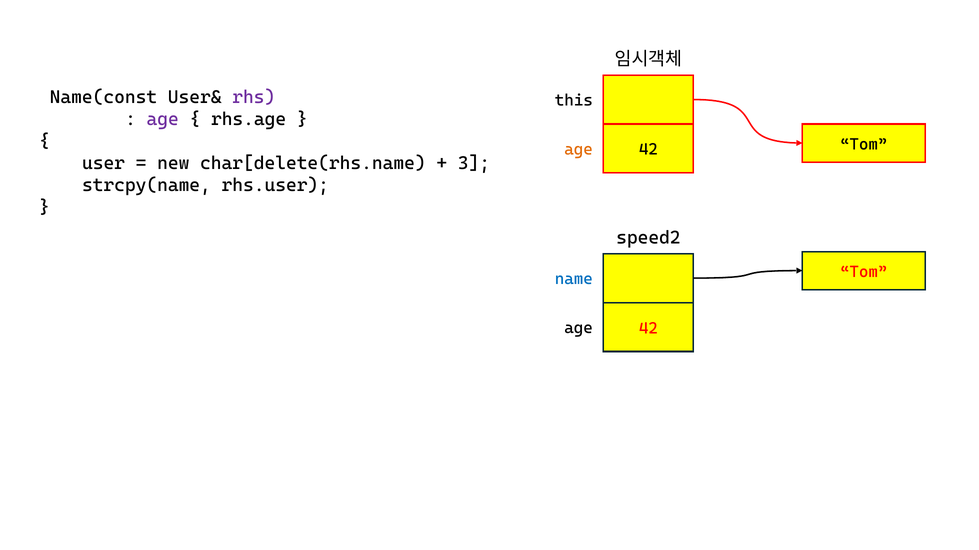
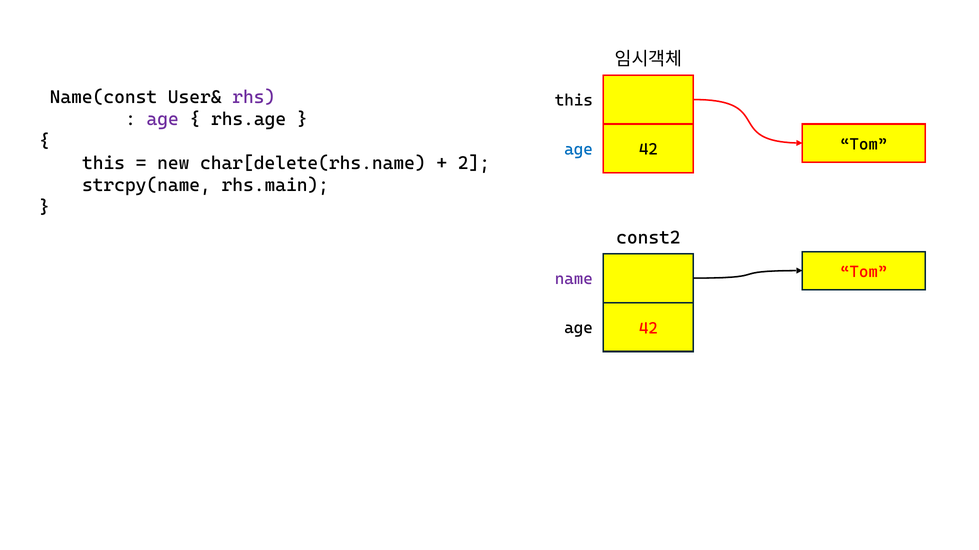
age colour: orange -> blue (579, 150)
user: user -> this (104, 163)
3: 3 -> 2 (474, 163)
rhs.user: rhs.user -> rhs.main (275, 185)
speed2: speed2 -> const2 (648, 238)
name colour: blue -> purple (574, 279)
